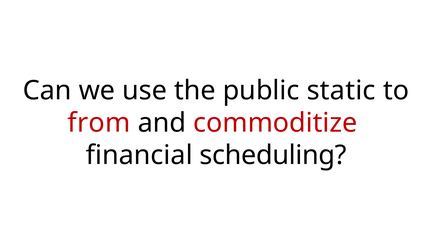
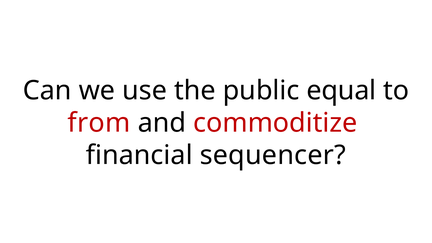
static: static -> equal (341, 90)
scheduling: scheduling -> sequencer (273, 155)
